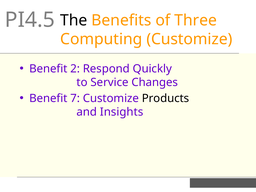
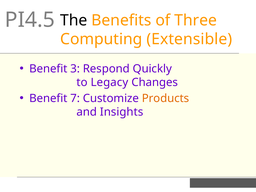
Computing Customize: Customize -> Extensible (189, 39)
2: 2 -> 3 (75, 69)
Service: Service -> Legacy (109, 82)
Products colour: black -> orange (166, 98)
